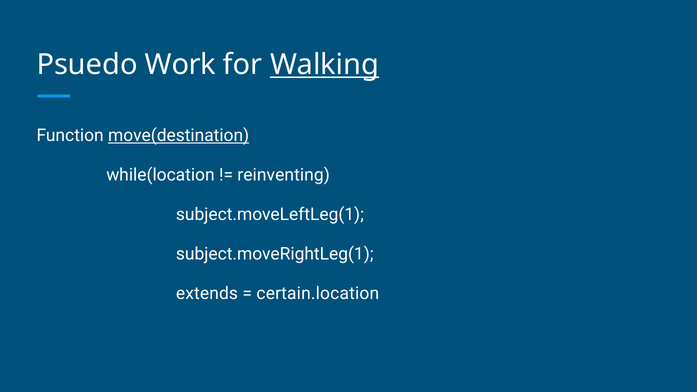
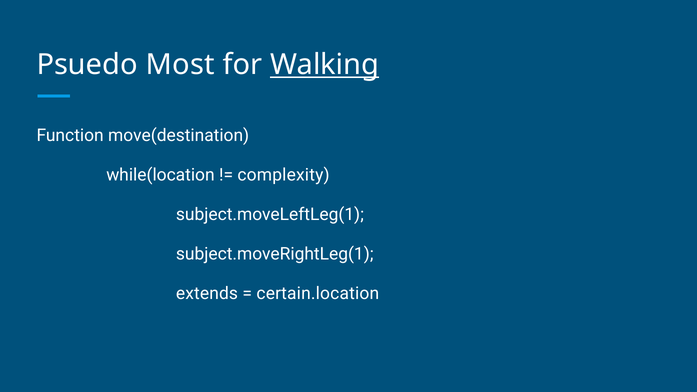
Work: Work -> Most (180, 65)
move(destination underline: present -> none (179, 135)
reinventing: reinventing -> complexity (284, 175)
